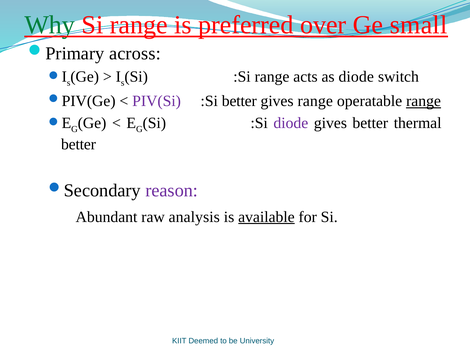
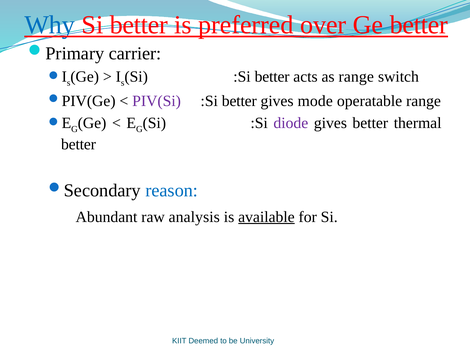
Why colour: green -> blue (50, 25)
Si range: range -> better (139, 25)
Ge small: small -> better (419, 25)
across: across -> carrier (135, 53)
Si :Si range: range -> better (272, 77)
as diode: diode -> range (356, 77)
gives range: range -> mode (315, 101)
range underline: present -> none (423, 101)
reason colour: purple -> blue (172, 191)
